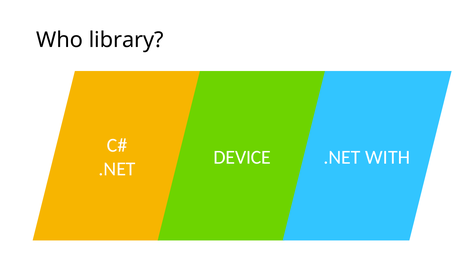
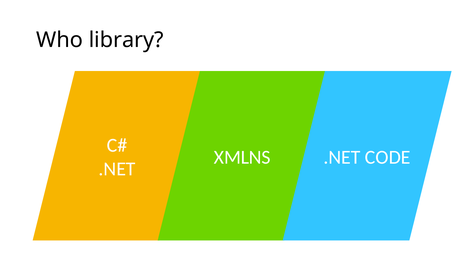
DEVICE: DEVICE -> XMLNS (242, 157)
WITH: WITH -> CODE (388, 157)
